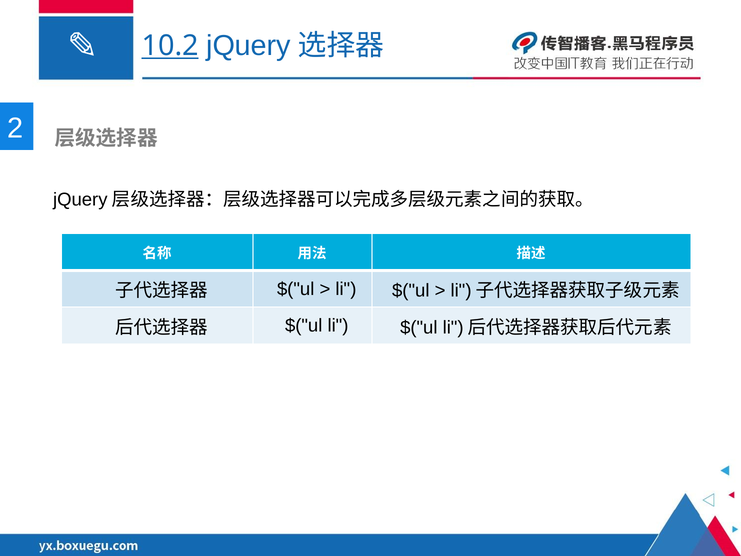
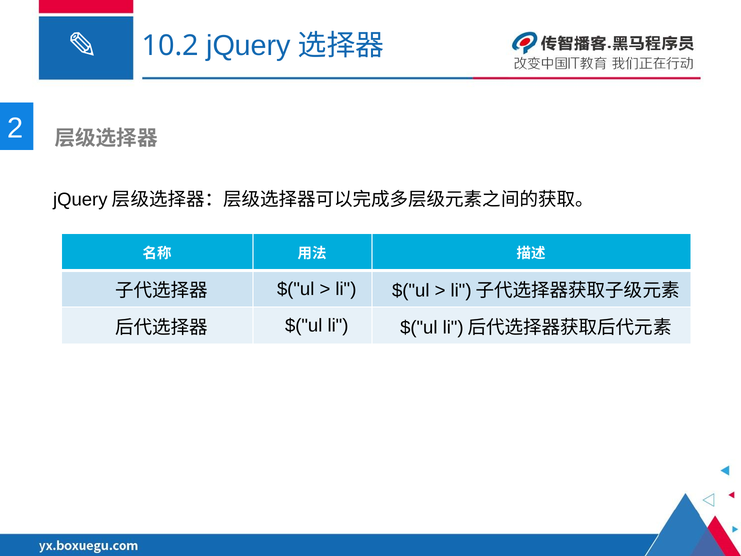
10.2 underline: present -> none (170, 46)
